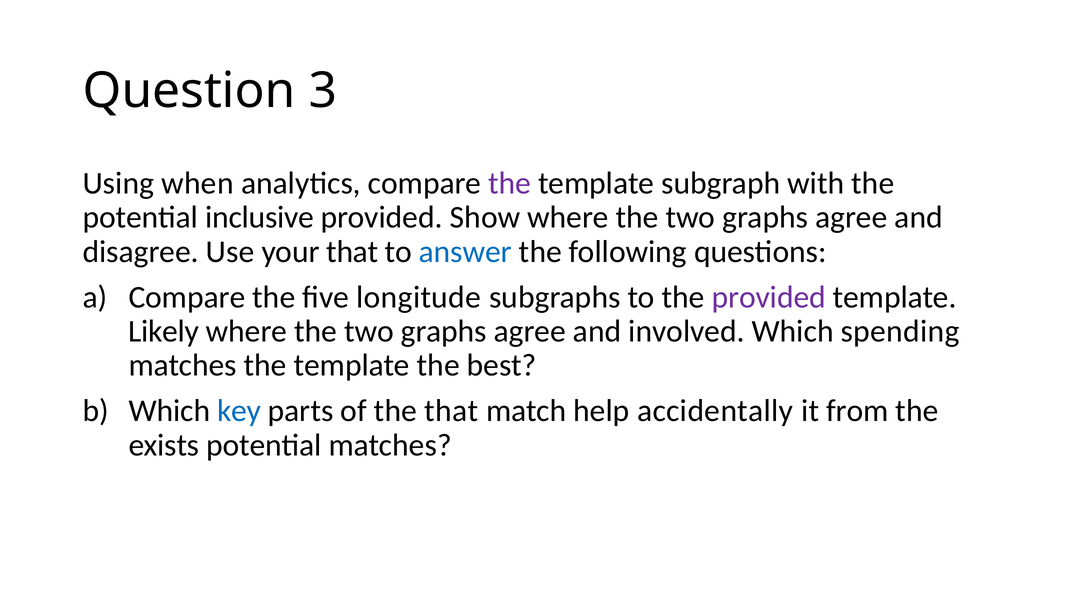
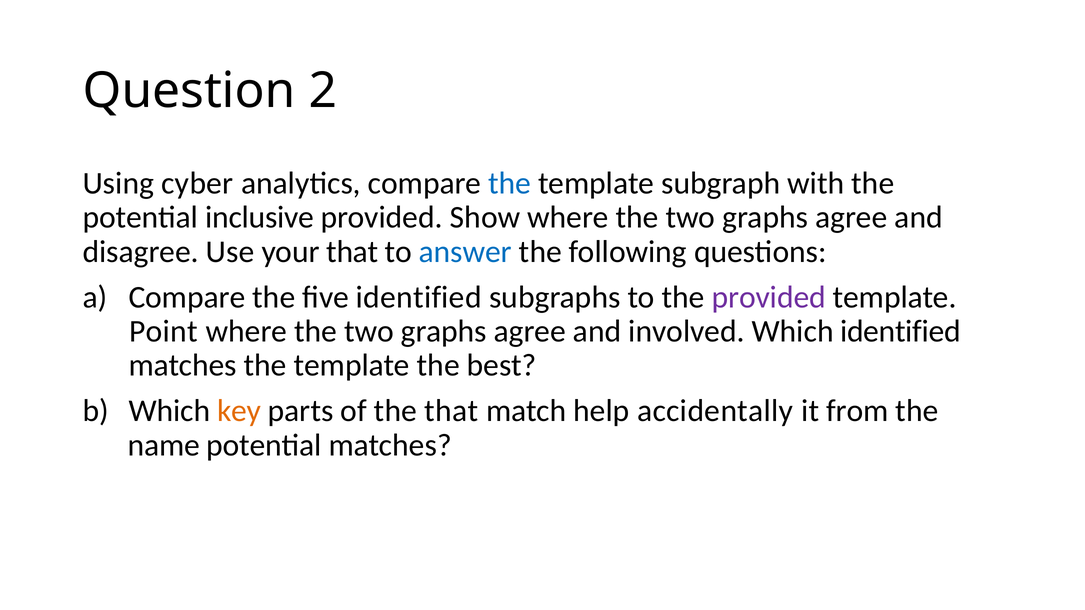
3: 3 -> 2 (323, 91)
when: when -> cyber (197, 183)
the colour: purple -> blue (510, 183)
five longitude: longitude -> identified (419, 297)
Likely: Likely -> Point (163, 331)
Which spending: spending -> identified (900, 331)
key colour: blue -> orange (239, 411)
exists: exists -> name (164, 445)
